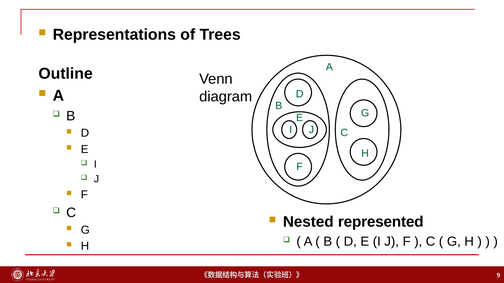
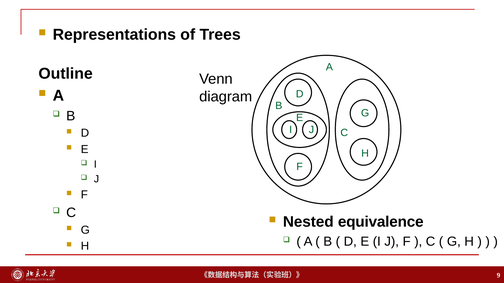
represented: represented -> equivalence (381, 222)
